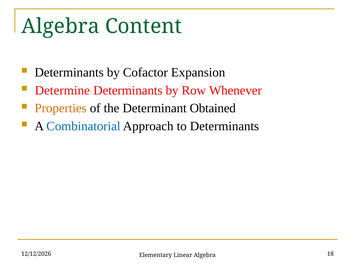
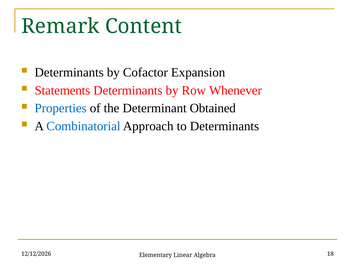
Algebra: Algebra -> Remark (60, 26)
Determine: Determine -> Statements (62, 90)
Properties colour: orange -> blue (61, 108)
